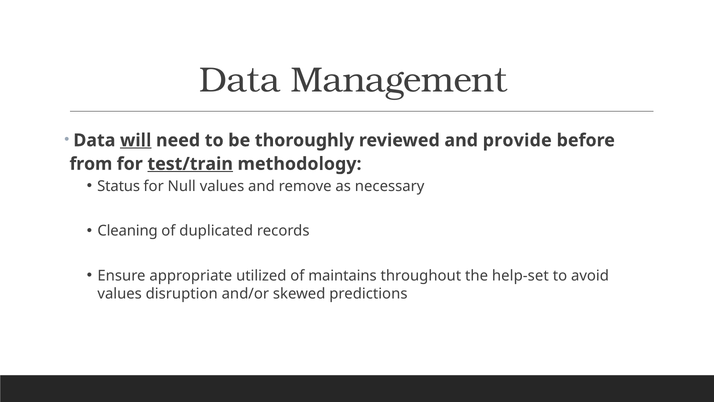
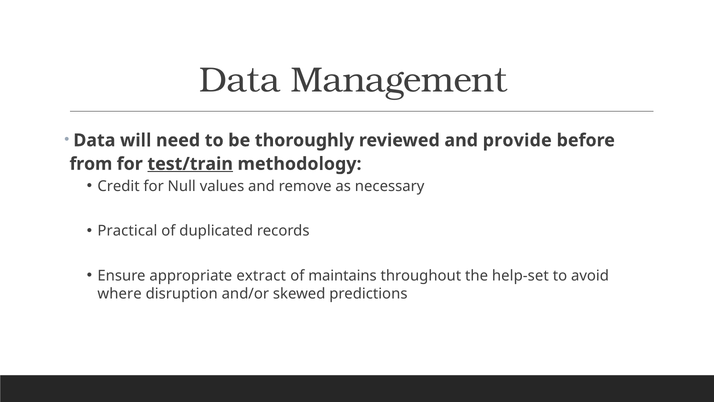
will underline: present -> none (136, 140)
Status: Status -> Credit (119, 186)
Cleaning: Cleaning -> Practical (127, 231)
utilized: utilized -> extract (261, 276)
values: values -> where (120, 293)
